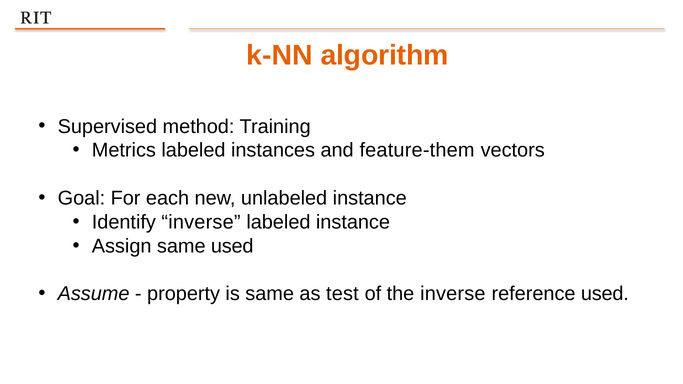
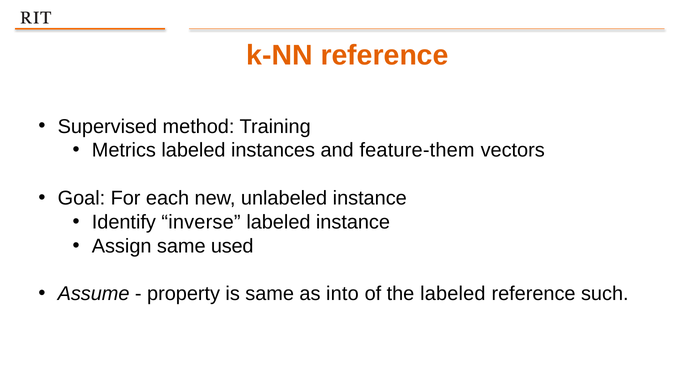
k-NN algorithm: algorithm -> reference (385, 55)
test: test -> into (342, 294)
the inverse: inverse -> labeled (453, 294)
reference used: used -> such (605, 294)
